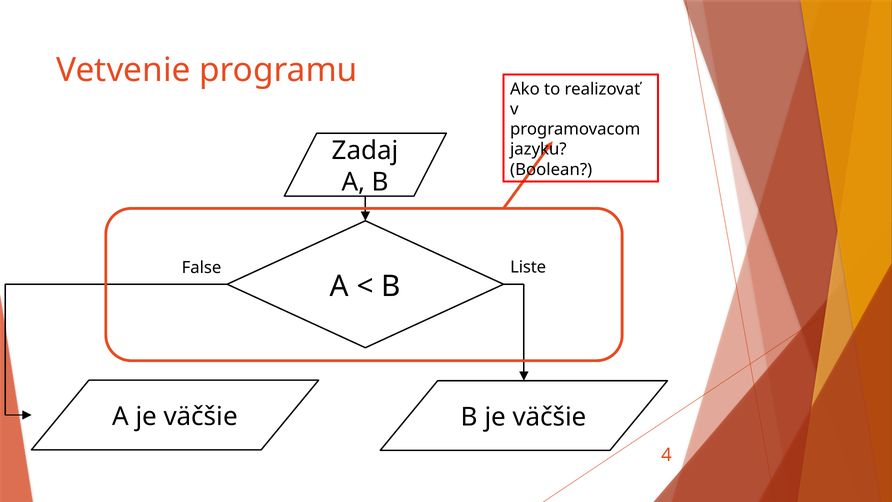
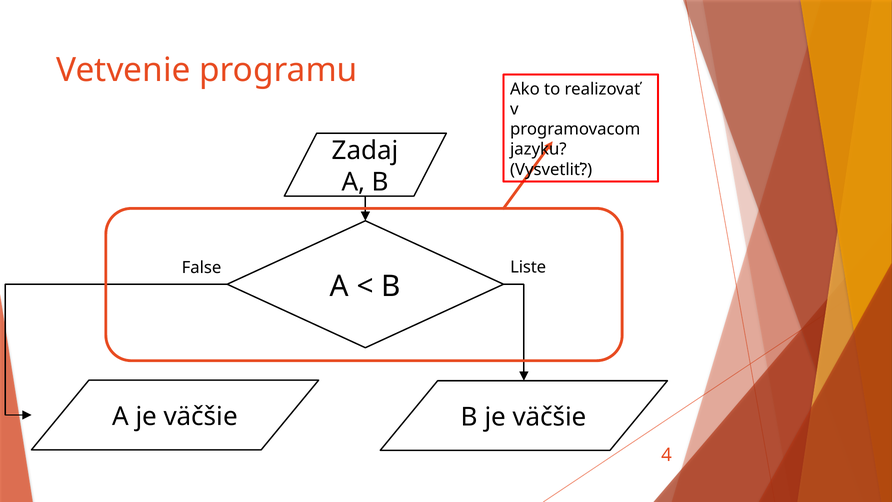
Boolean: Boolean -> Vysvetliť (551, 169)
